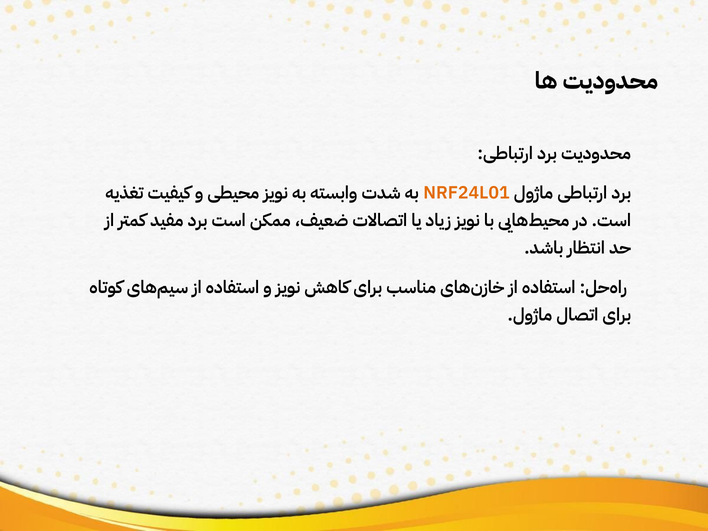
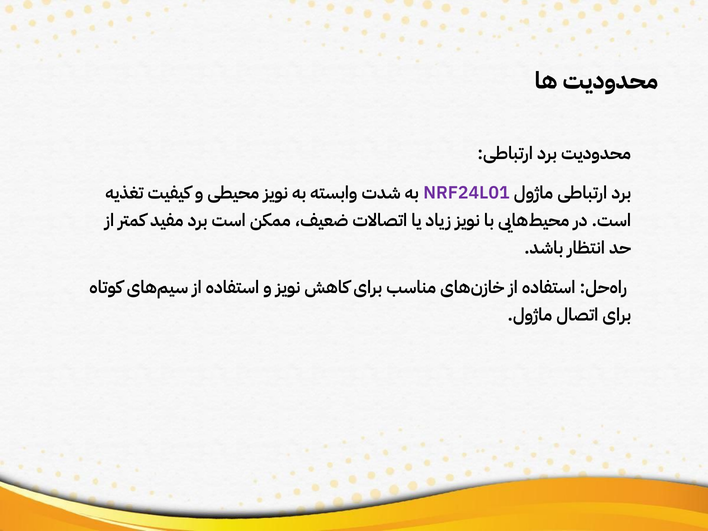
NRF24L01 colour: orange -> purple (466, 193)
